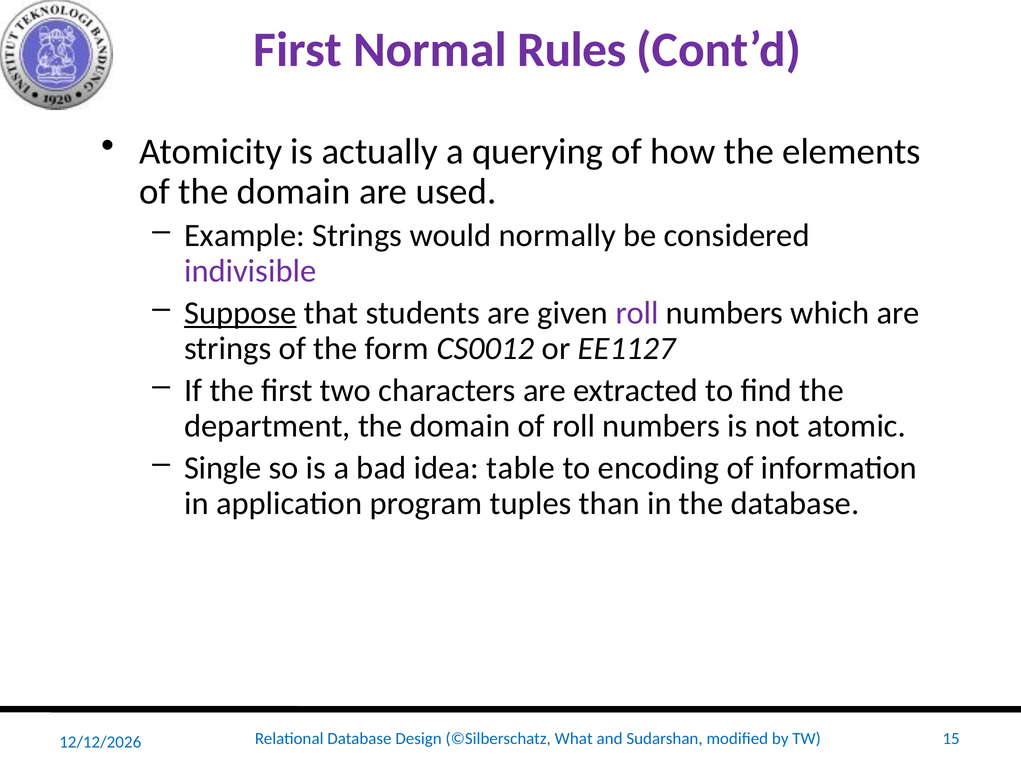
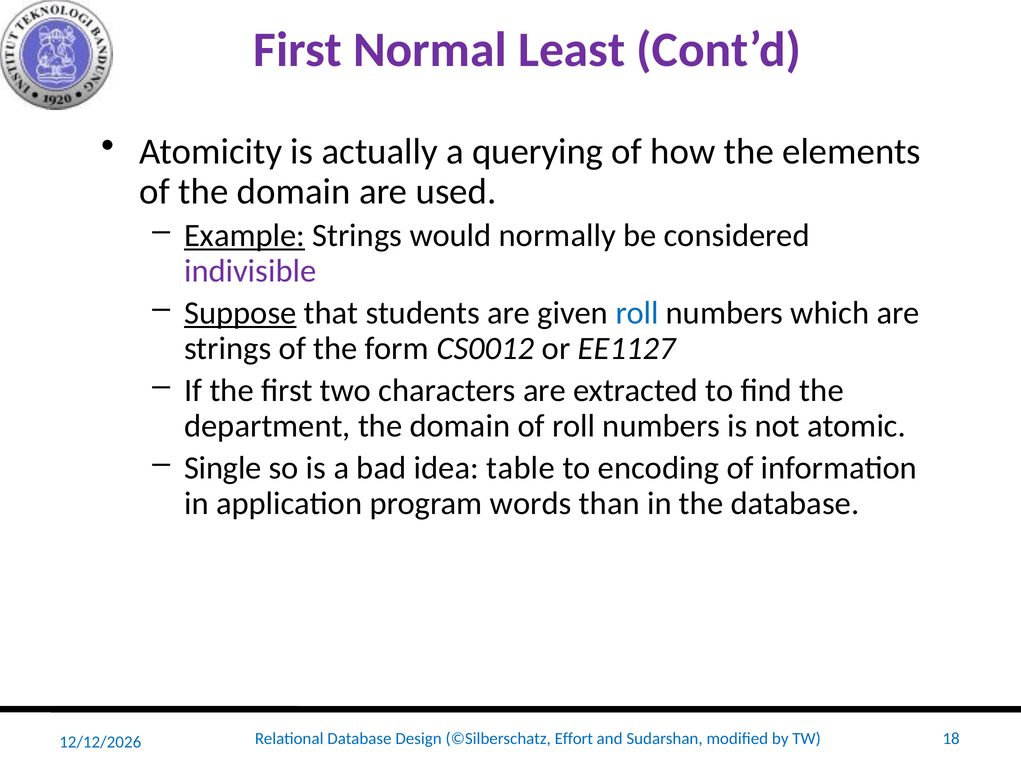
Rules: Rules -> Least (572, 50)
Example underline: none -> present (244, 236)
roll colour: purple -> blue (637, 313)
tuples: tuples -> words (531, 504)
What: What -> Effort (574, 739)
15: 15 -> 18 (951, 739)
